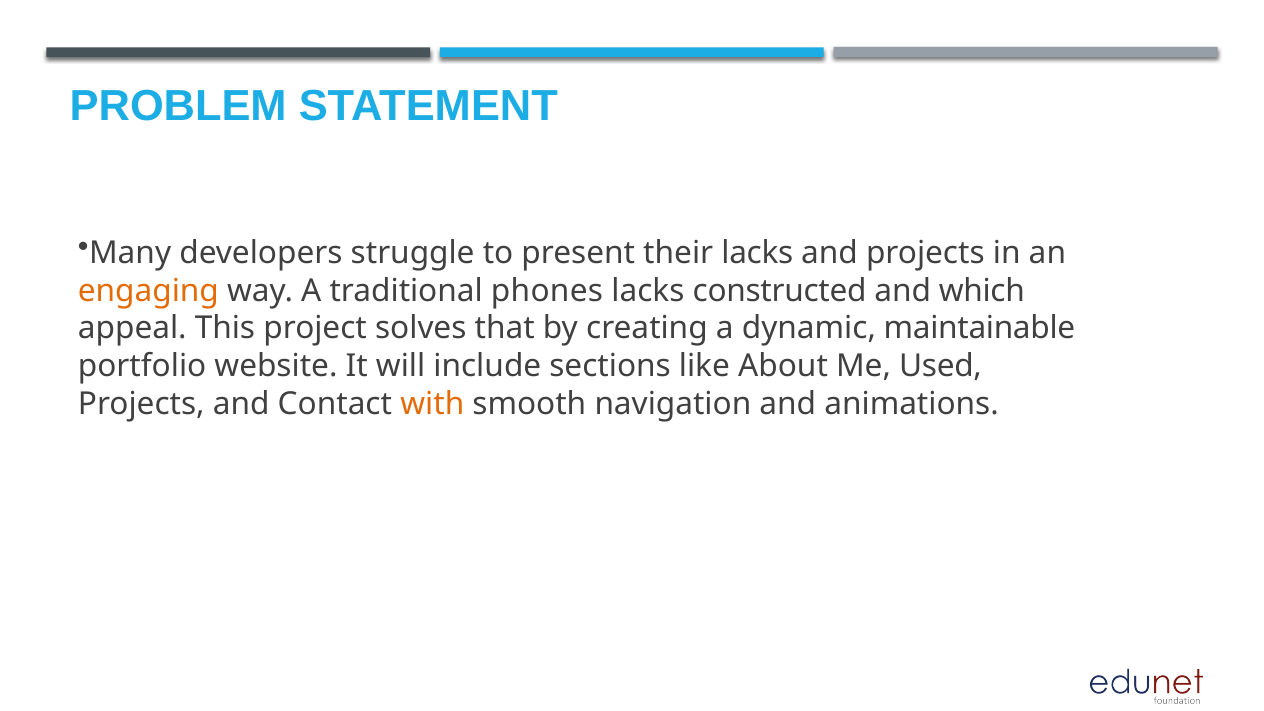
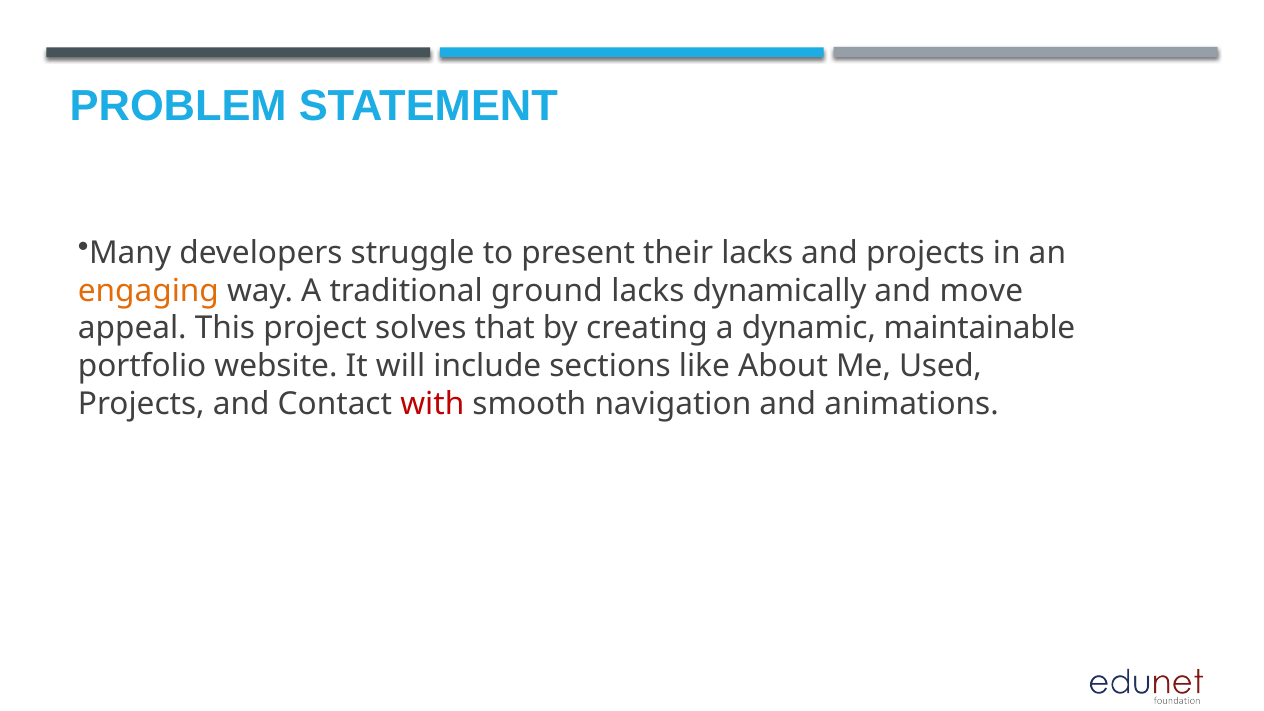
phones: phones -> ground (547, 291)
constructed: constructed -> dynamically (780, 291)
which: which -> move (981, 291)
with colour: orange -> red (432, 404)
